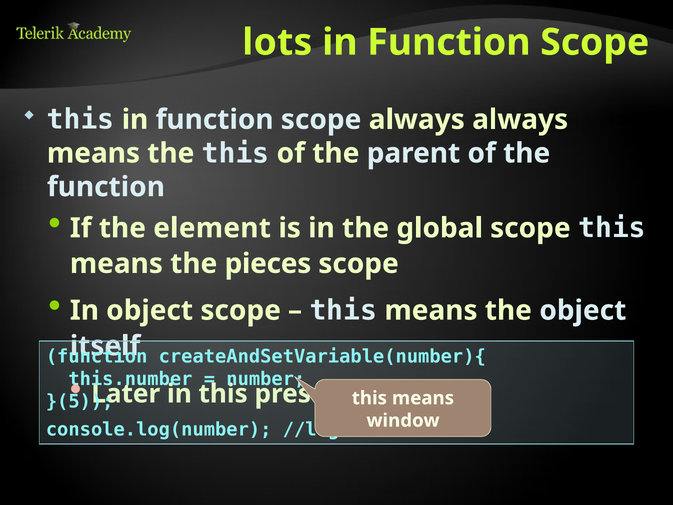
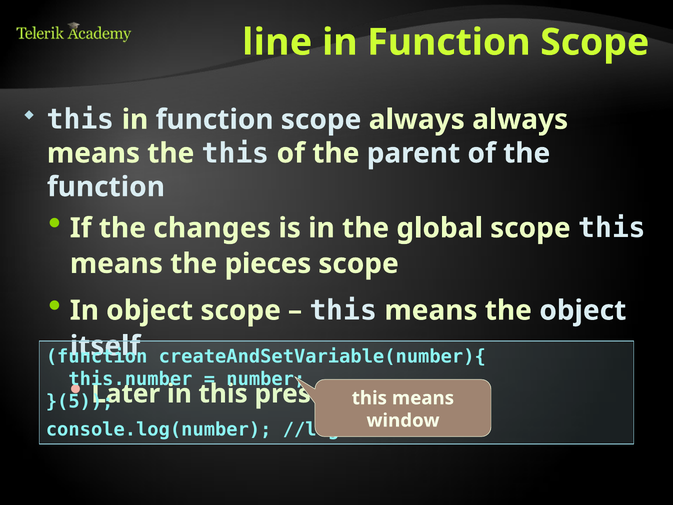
lots: lots -> line (277, 42)
element: element -> changes (212, 228)
